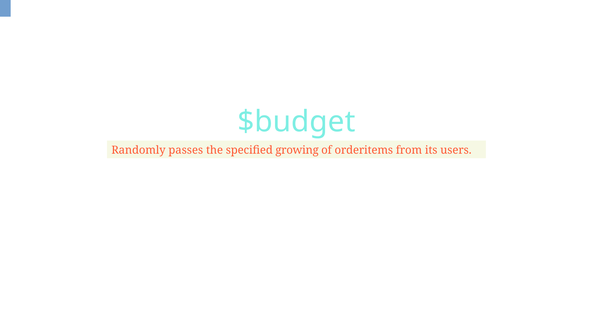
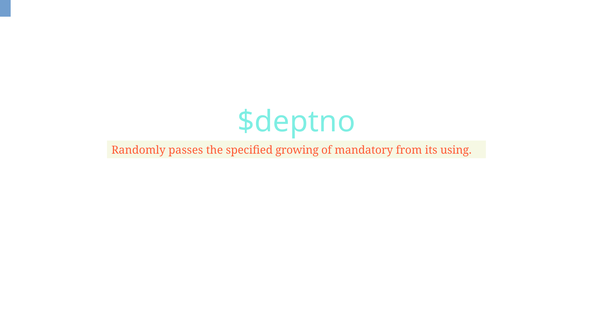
$budget: $budget -> $deptno (296, 122)
orderitems: orderitems -> mandatory (364, 150)
users: users -> using (456, 150)
